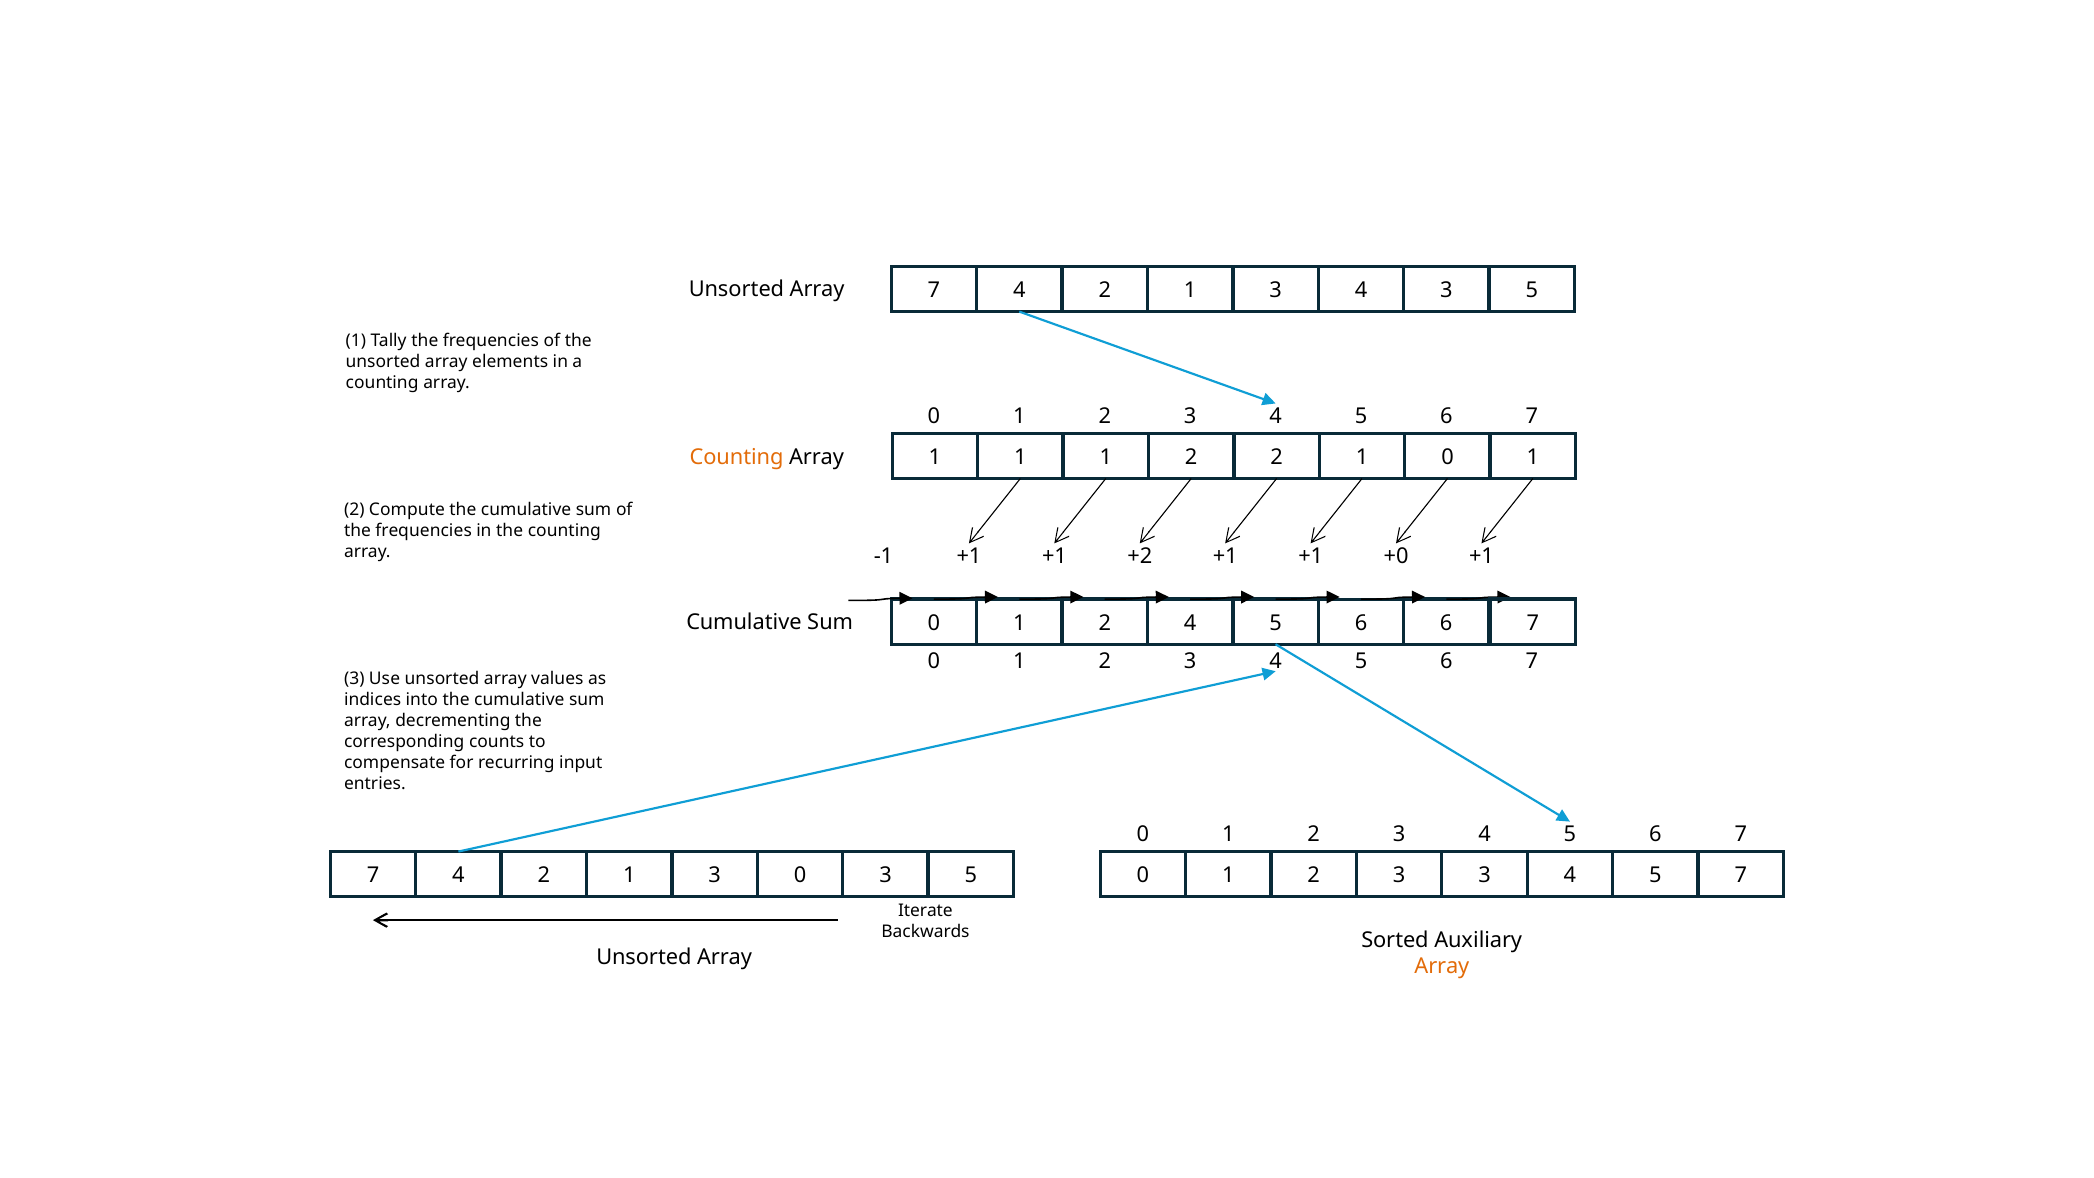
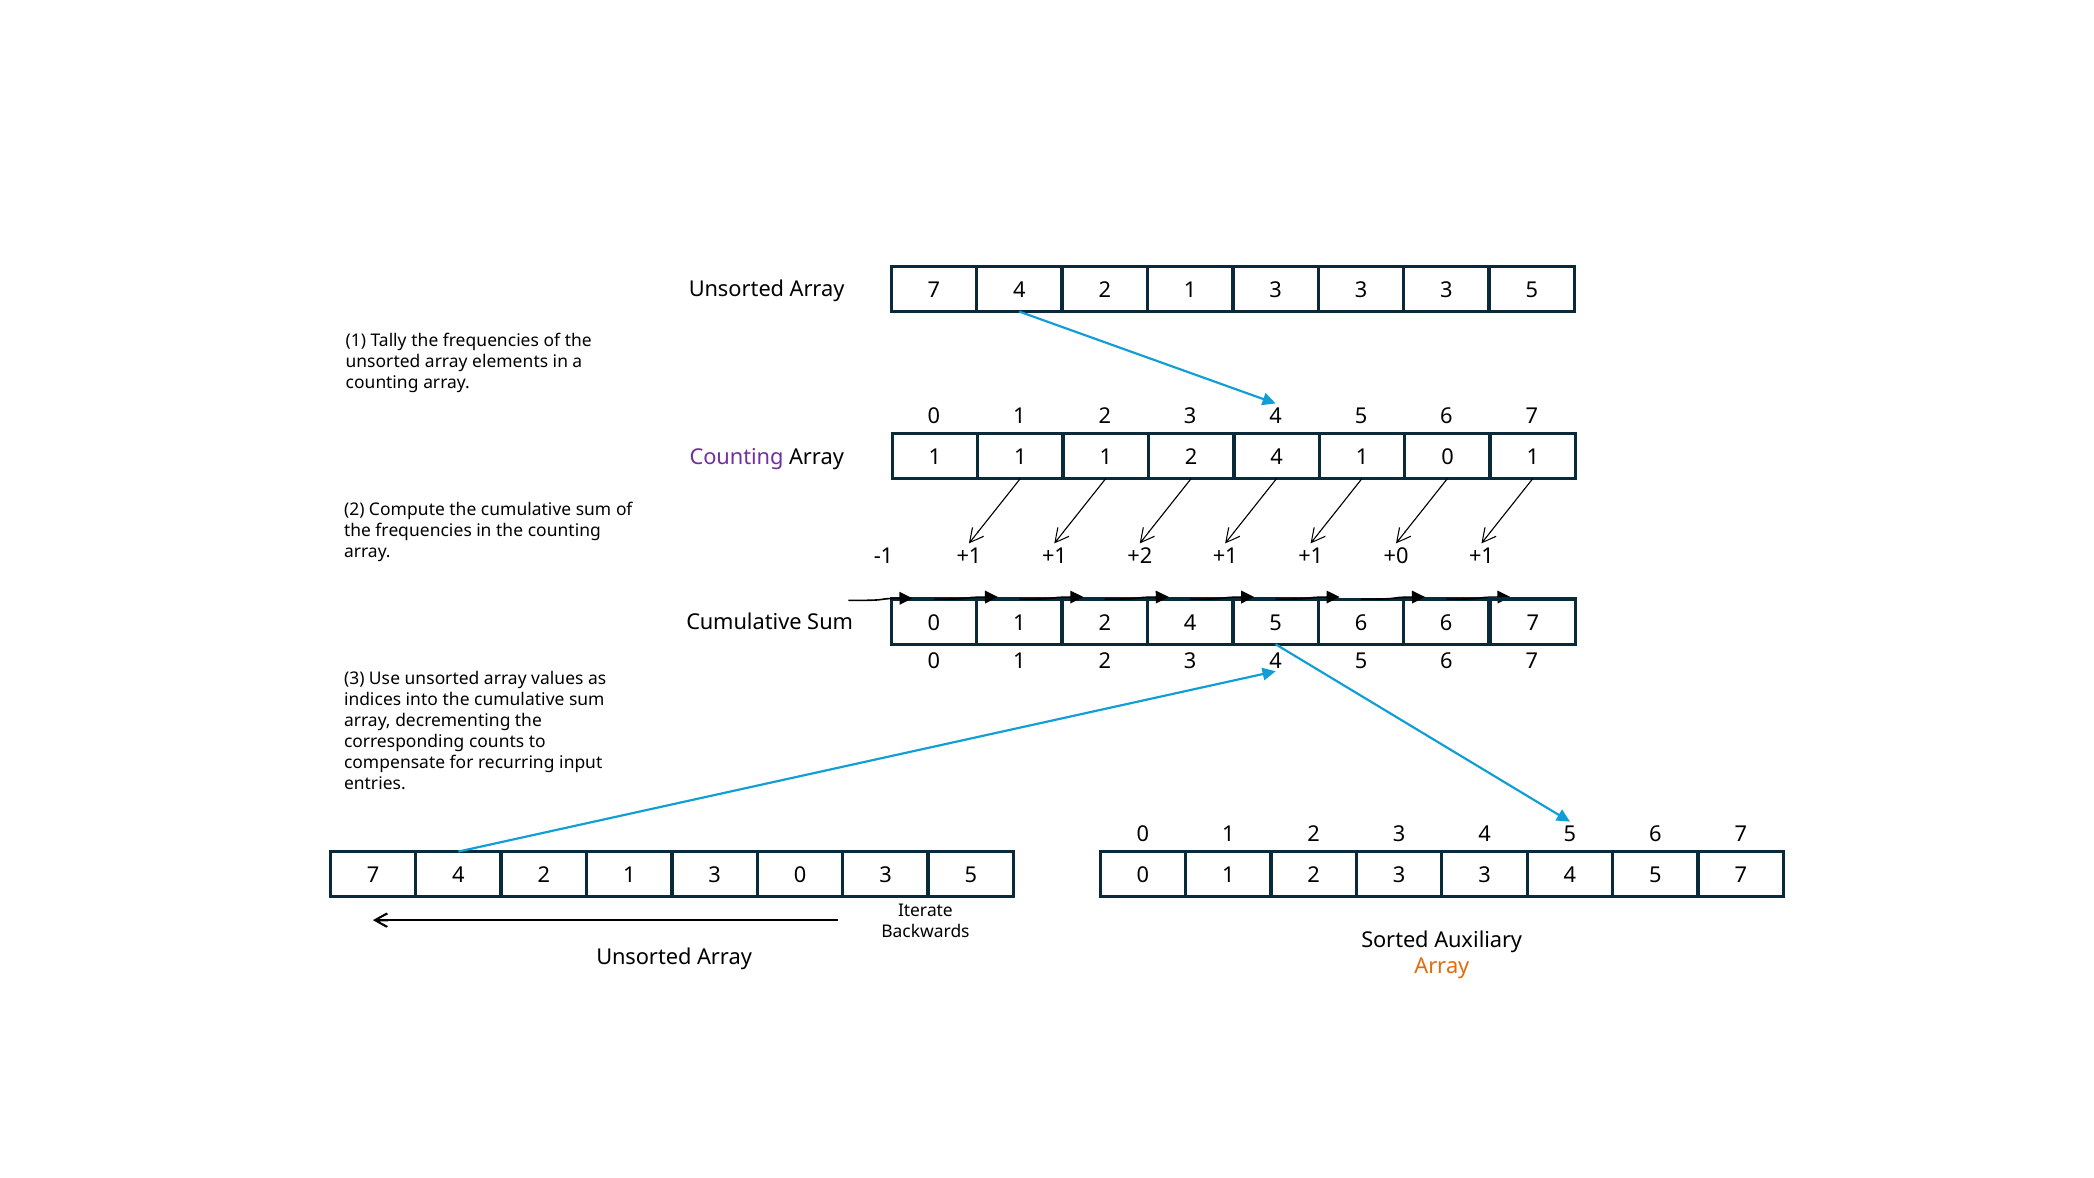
1 3 4: 4 -> 3 (1361, 291)
Counting colour: orange -> purple (737, 457)
1 1 2 2: 2 -> 4 (1277, 457)
